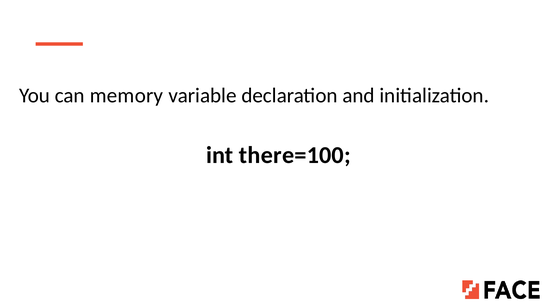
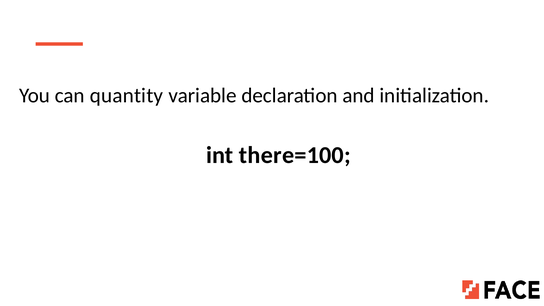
memory: memory -> quantity (126, 96)
